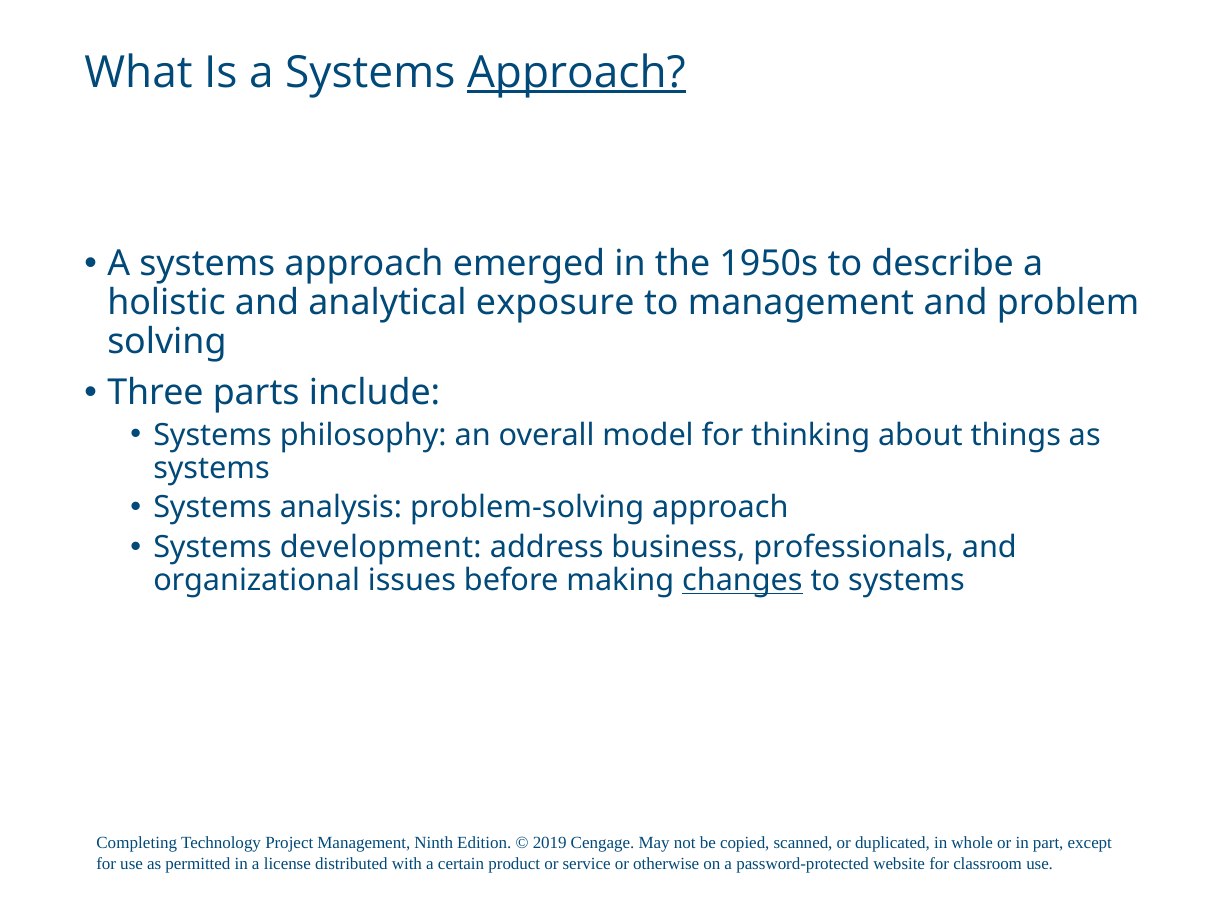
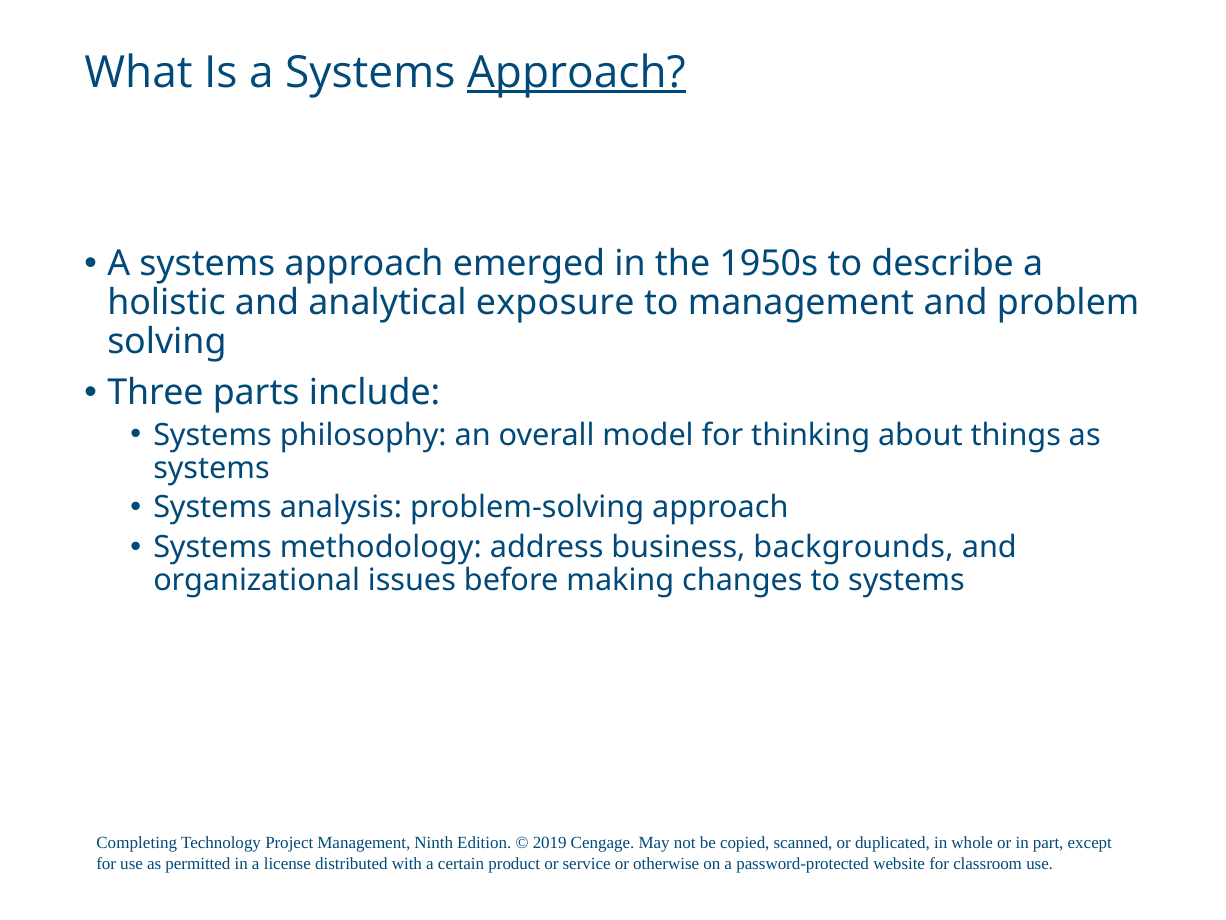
development: development -> methodology (381, 547)
professionals: professionals -> backgrounds (853, 547)
changes underline: present -> none (742, 580)
